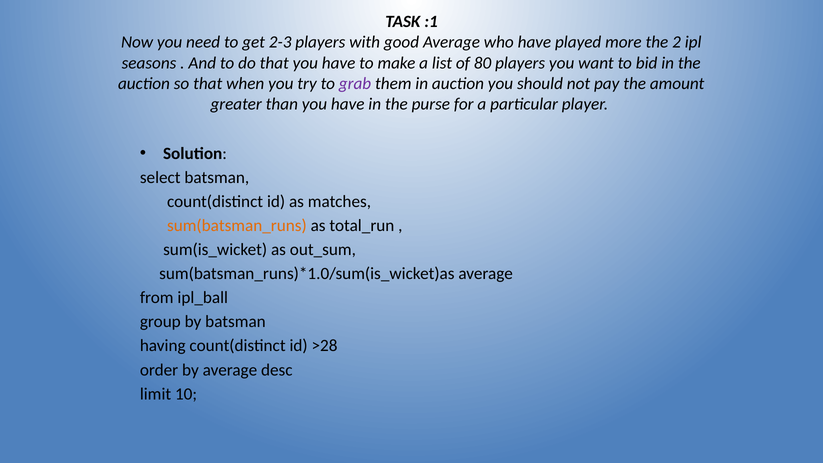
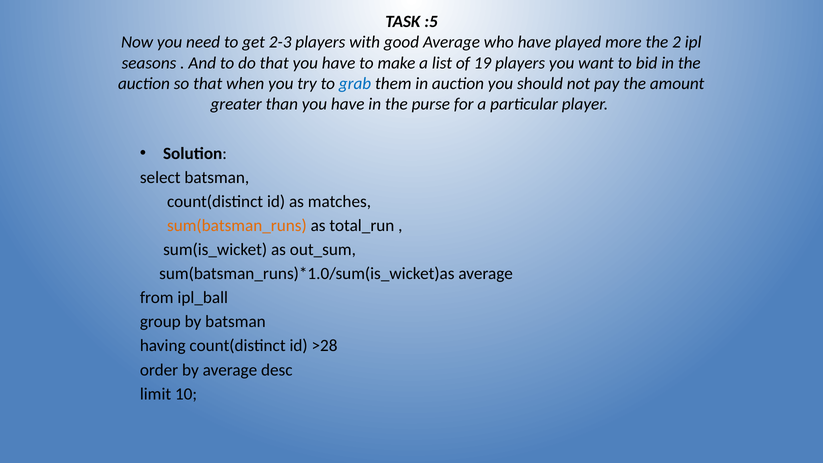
:1: :1 -> :5 (431, 22)
80: 80 -> 19 (483, 63)
grab colour: purple -> blue (355, 83)
